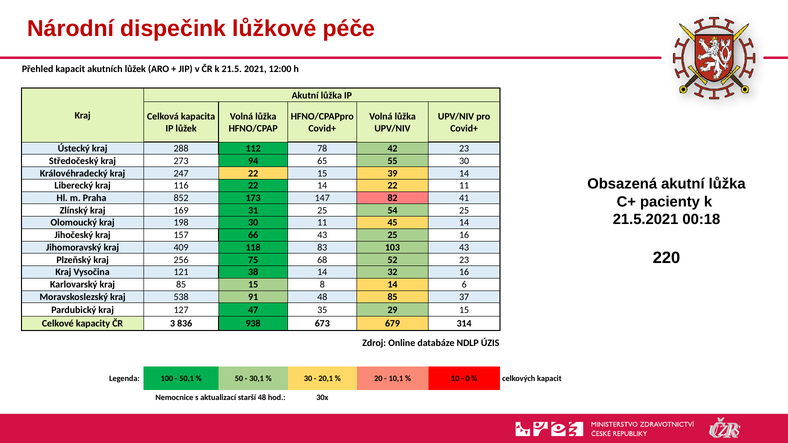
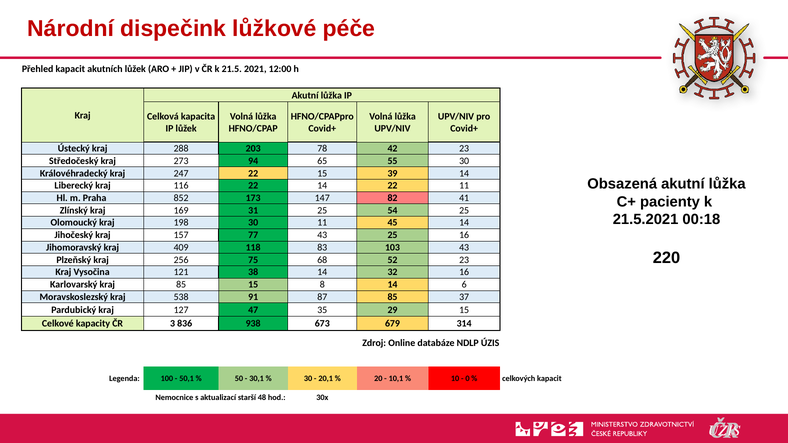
112: 112 -> 203 (253, 149)
66: 66 -> 77 (253, 235)
91 48: 48 -> 87 (322, 297)
